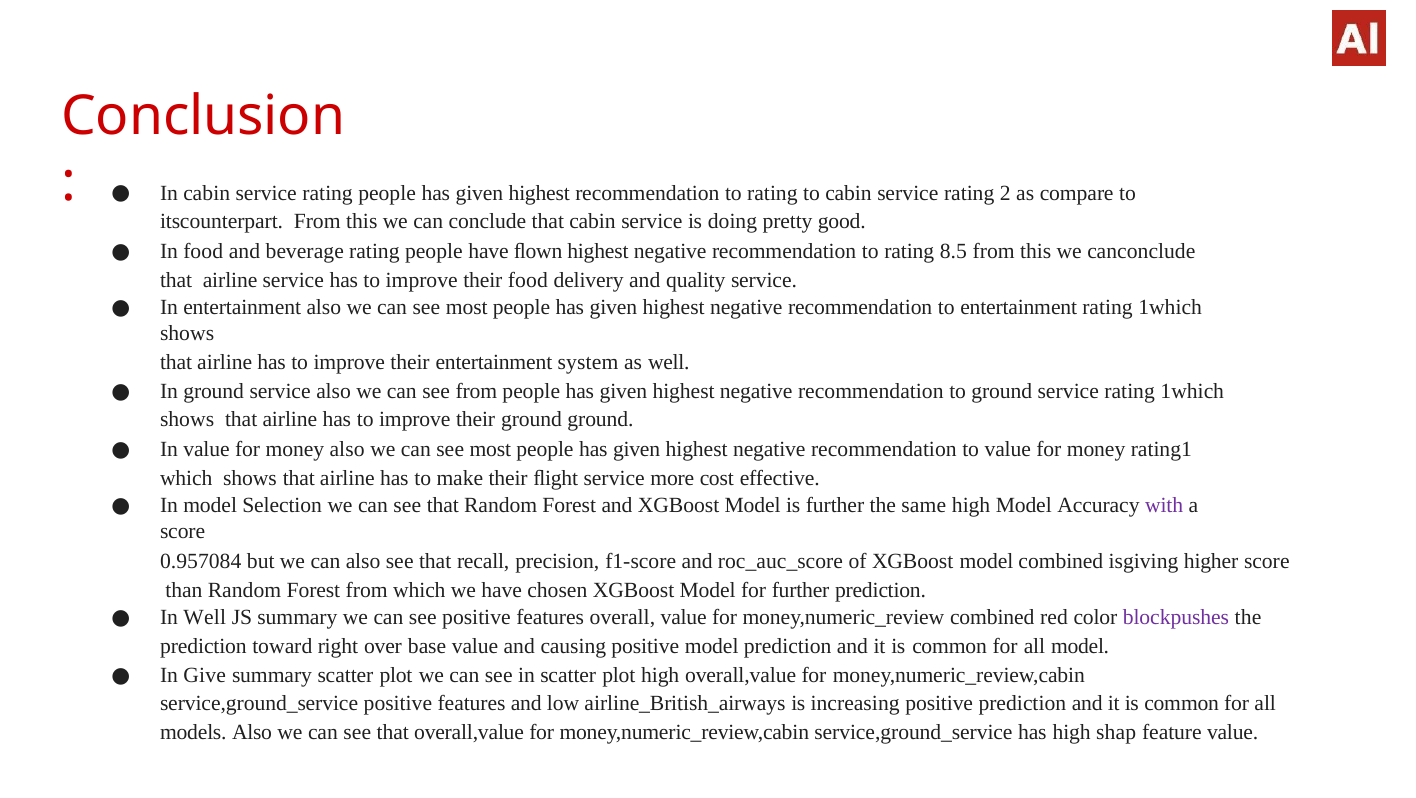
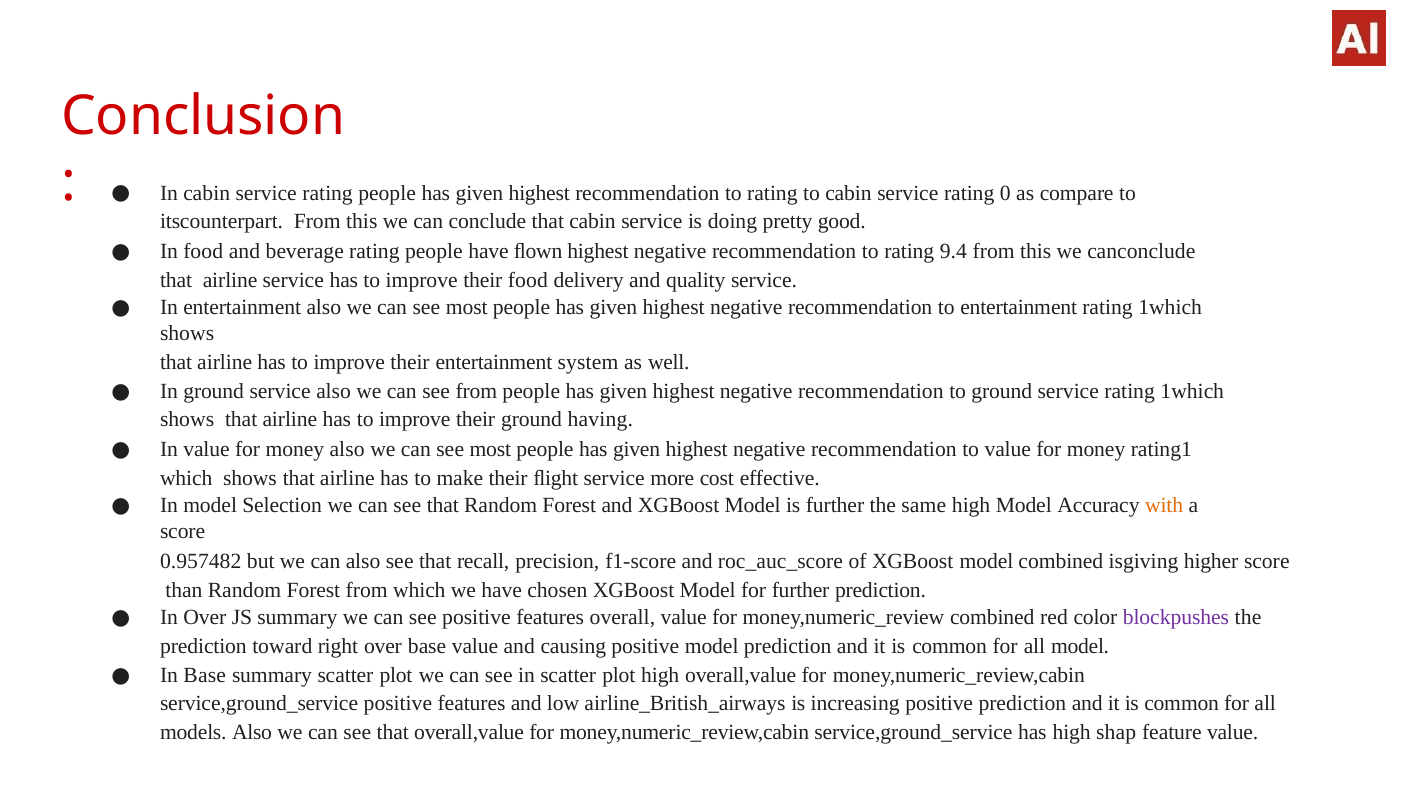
2: 2 -> 0 (1005, 193)
8.5: 8.5 -> 9.4 (953, 252)
ground ground: ground -> having (600, 419)
with colour: purple -> orange (1164, 505)
0.957084: 0.957084 -> 0.957482 (201, 561)
In Well: Well -> Over (205, 617)
In Give: Give -> Base (205, 675)
